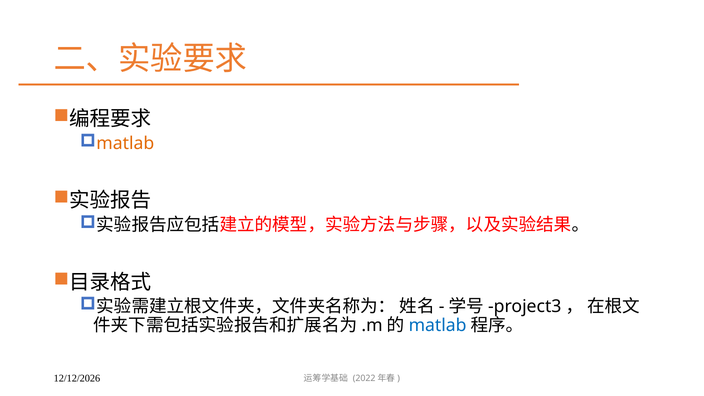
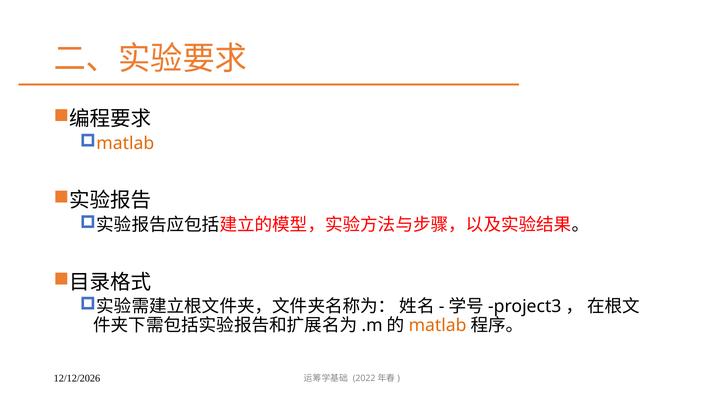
matlab colour: blue -> orange (438, 326)
